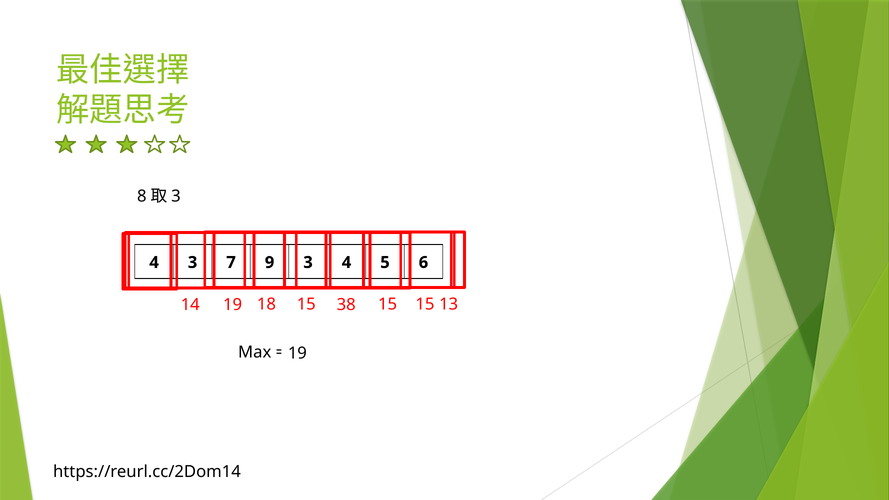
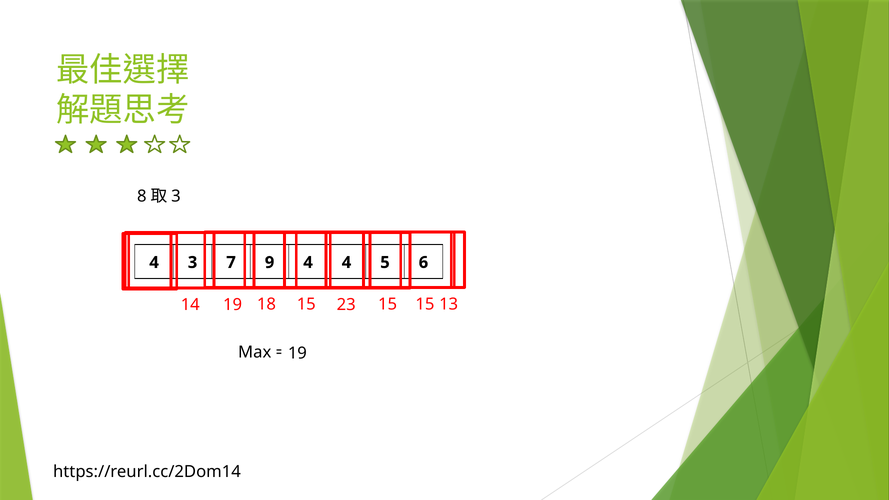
9 3: 3 -> 4 (308, 263)
38: 38 -> 23 (346, 305)
